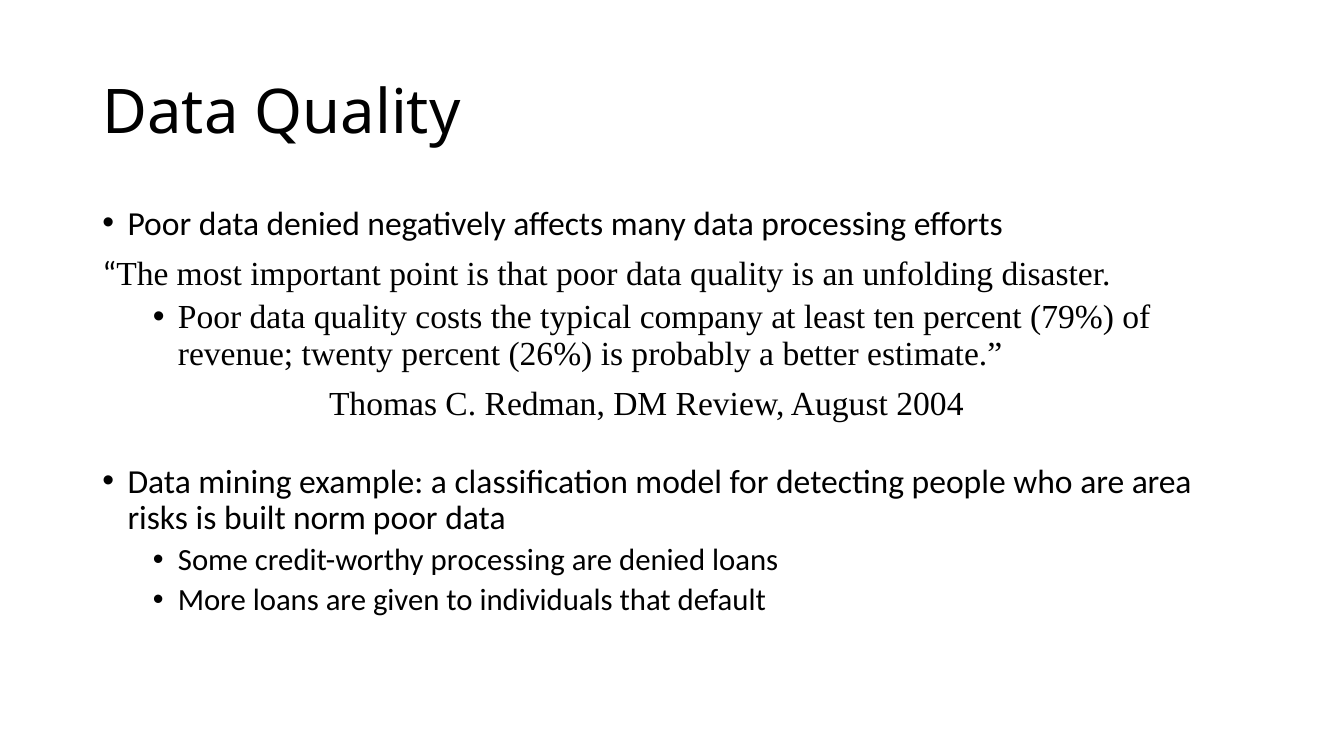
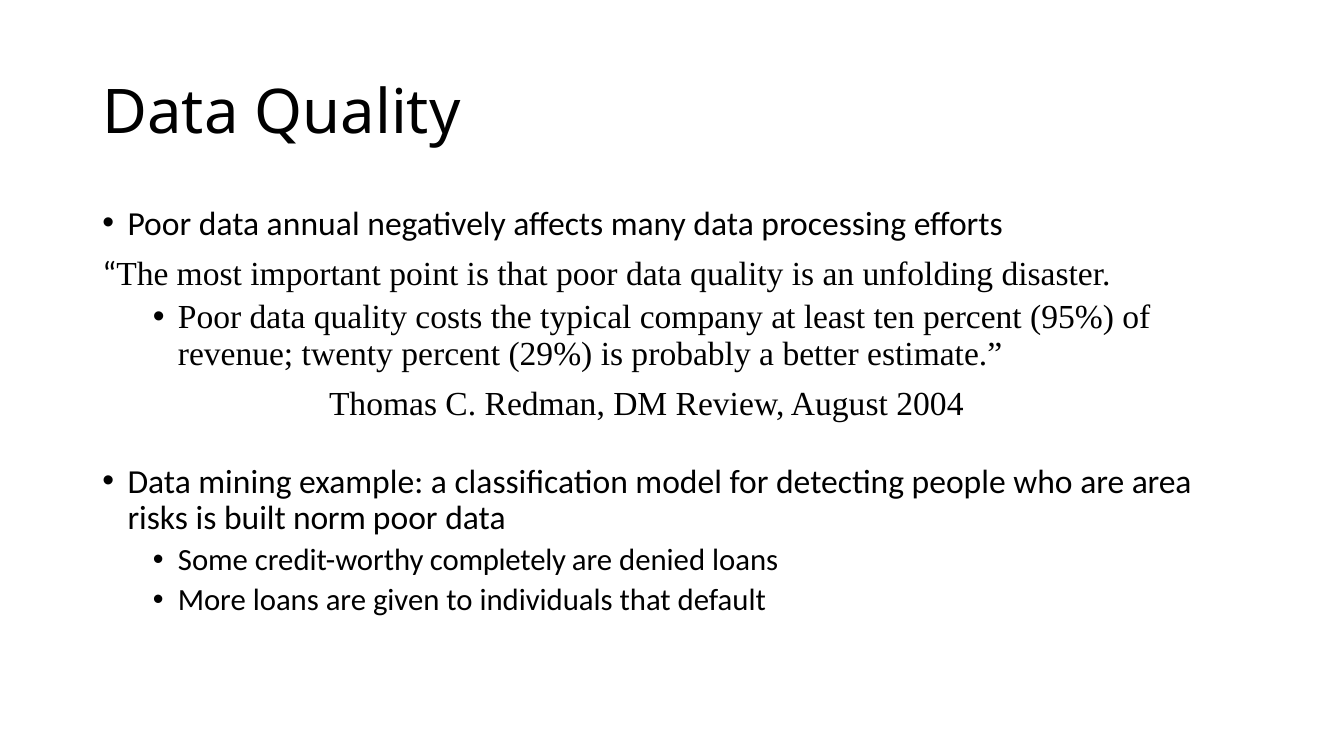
data denied: denied -> annual (313, 224)
79%: 79% -> 95% (1072, 318)
26%: 26% -> 29% (550, 354)
credit-worthy processing: processing -> completely (498, 560)
